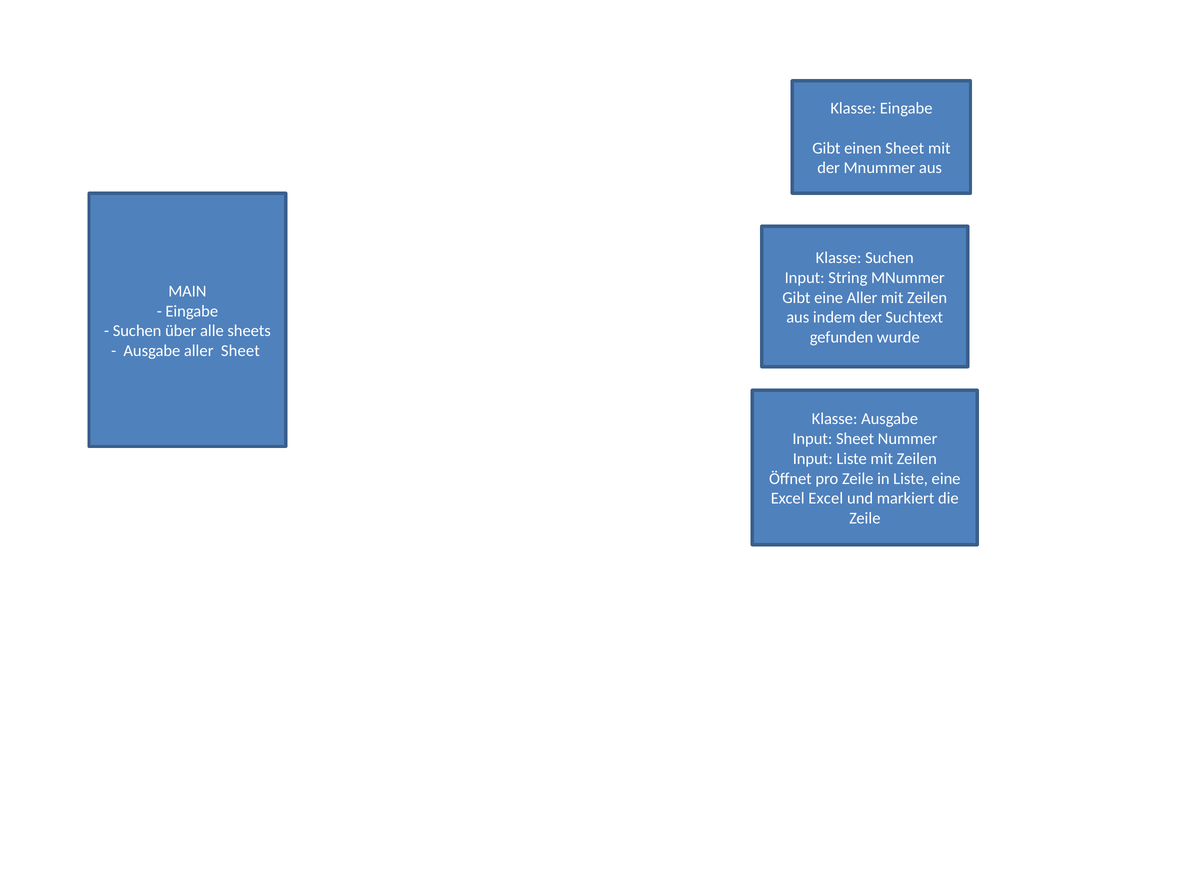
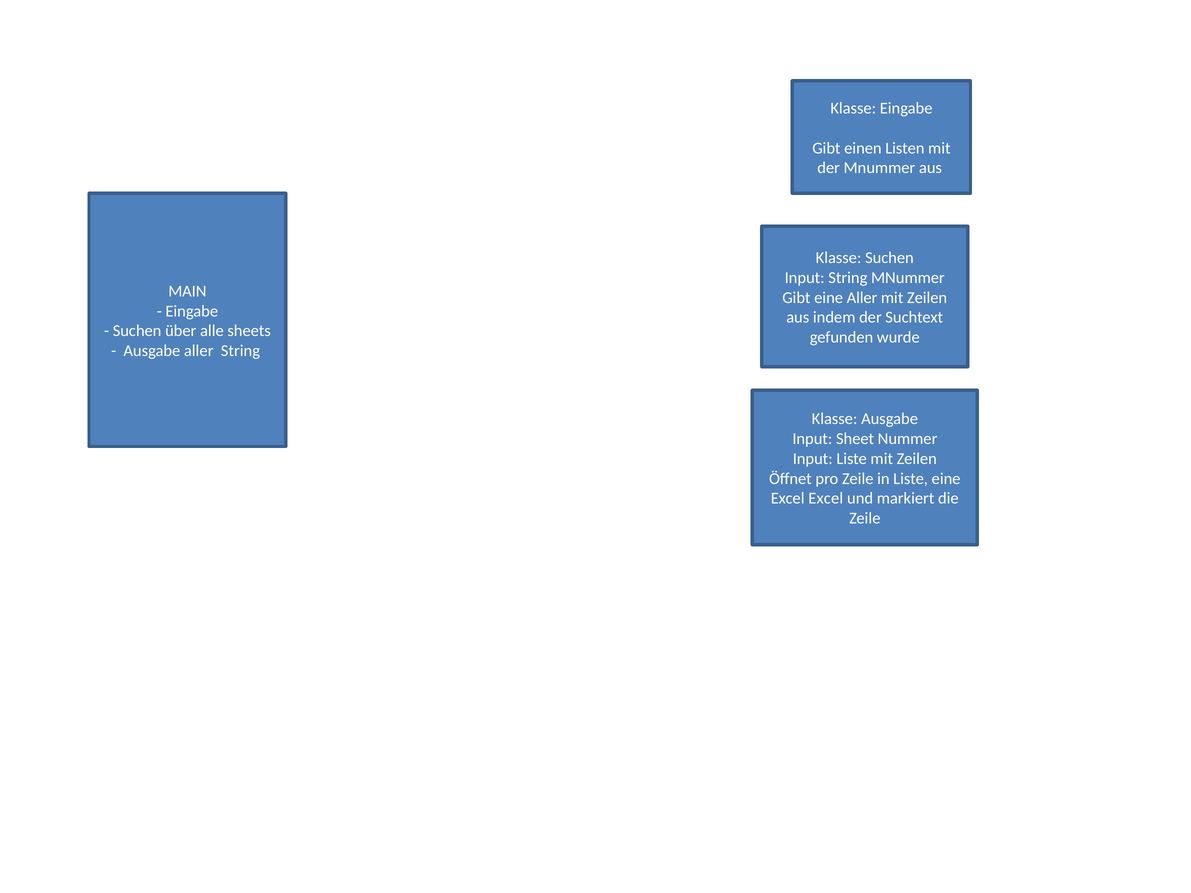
einen Sheet: Sheet -> Listen (905, 148)
aller Sheet: Sheet -> String (240, 351)
